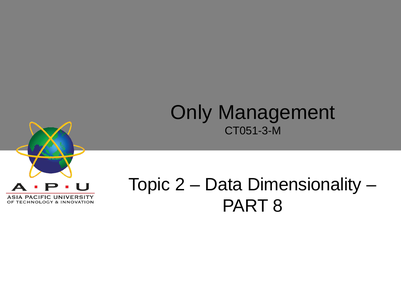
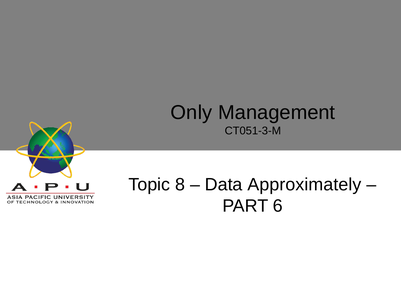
2: 2 -> 8 (180, 184)
Dimensionality: Dimensionality -> Approximately (304, 184)
8: 8 -> 6 (278, 206)
